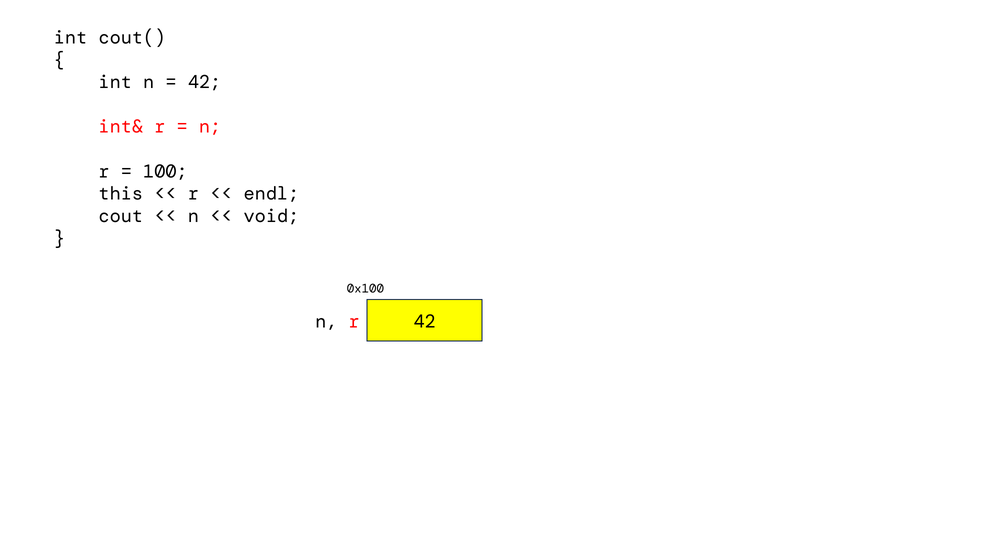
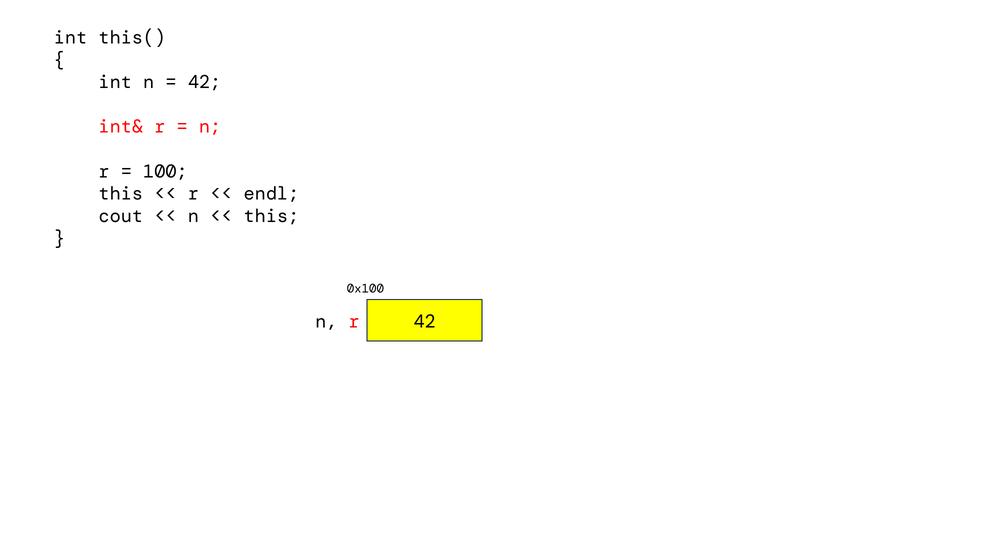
cout(: cout( -> this( (132, 38)
void: void -> this (271, 216)
